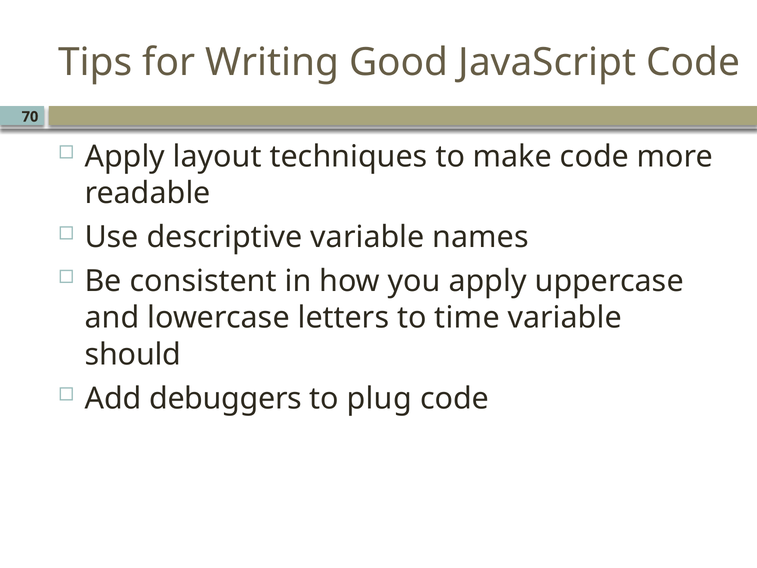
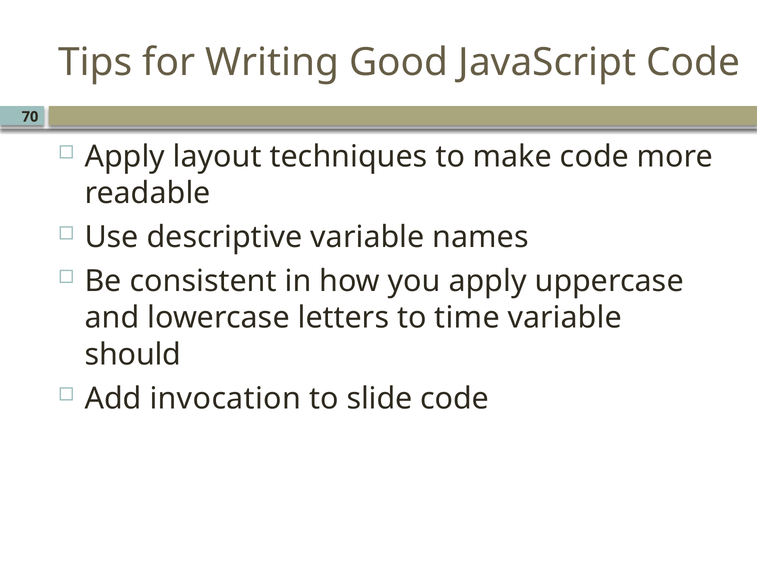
debuggers: debuggers -> invocation (225, 398)
plug: plug -> slide (379, 398)
